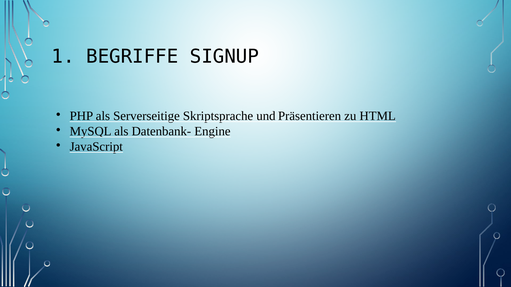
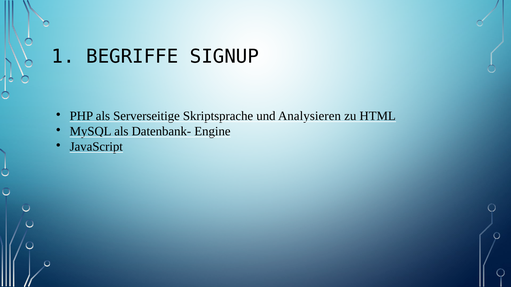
Präsentieren: Präsentieren -> Analysieren (310, 116)
